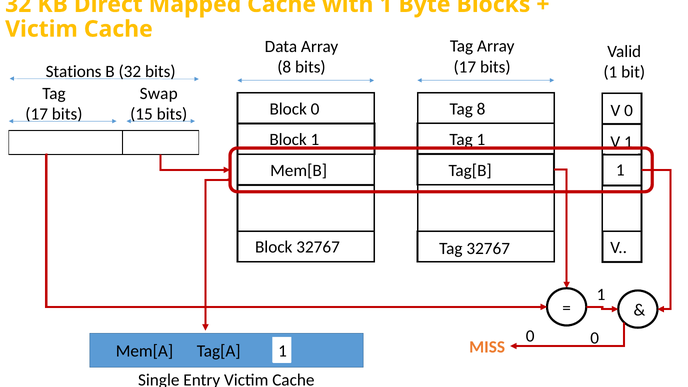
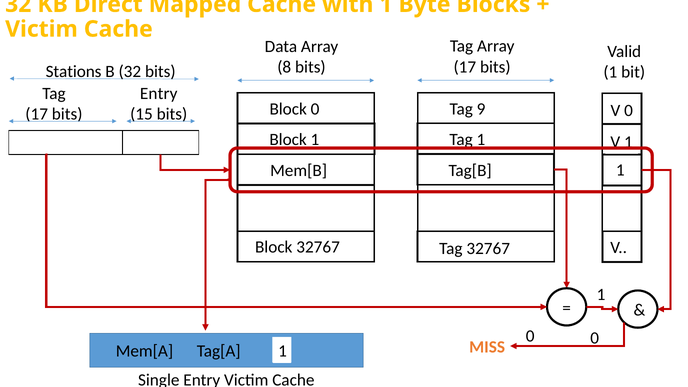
Swap: Swap -> Entry (159, 94)
Tag 8: 8 -> 9 (481, 109)
